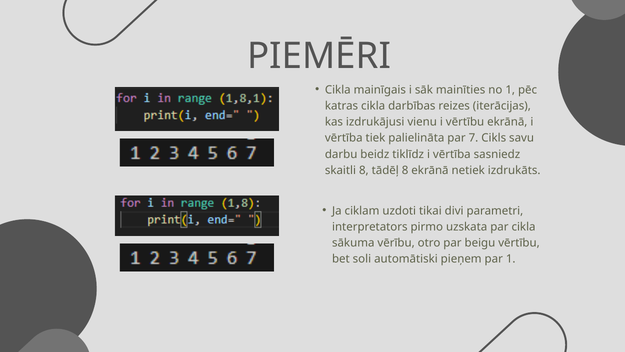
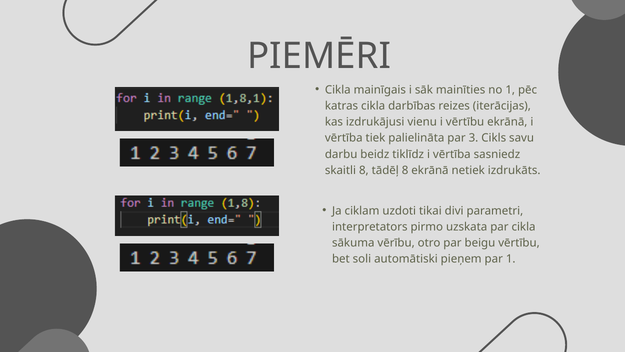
7: 7 -> 3 (473, 138)
